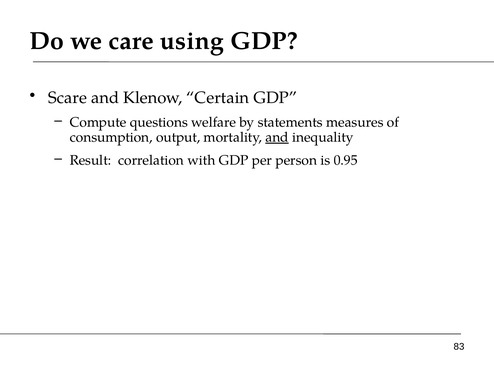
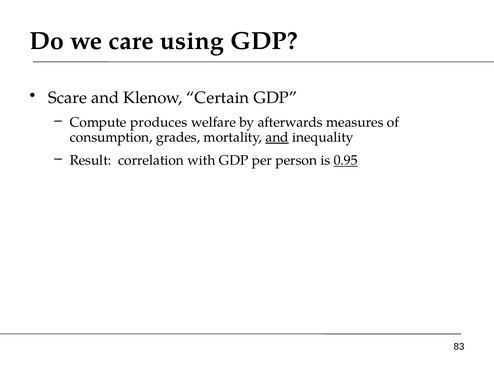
questions: questions -> produces (159, 122)
statements: statements -> afterwards (290, 122)
output: output -> grades (178, 137)
0.95 underline: none -> present (346, 160)
